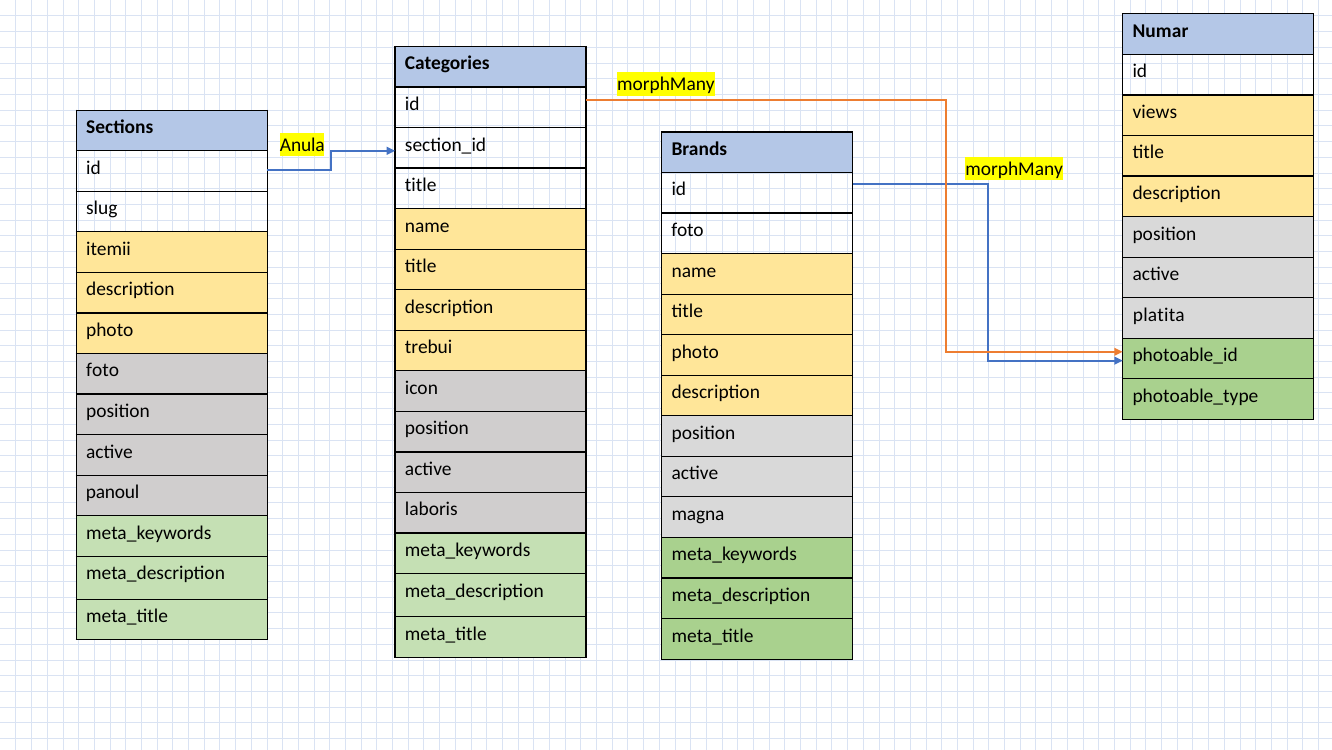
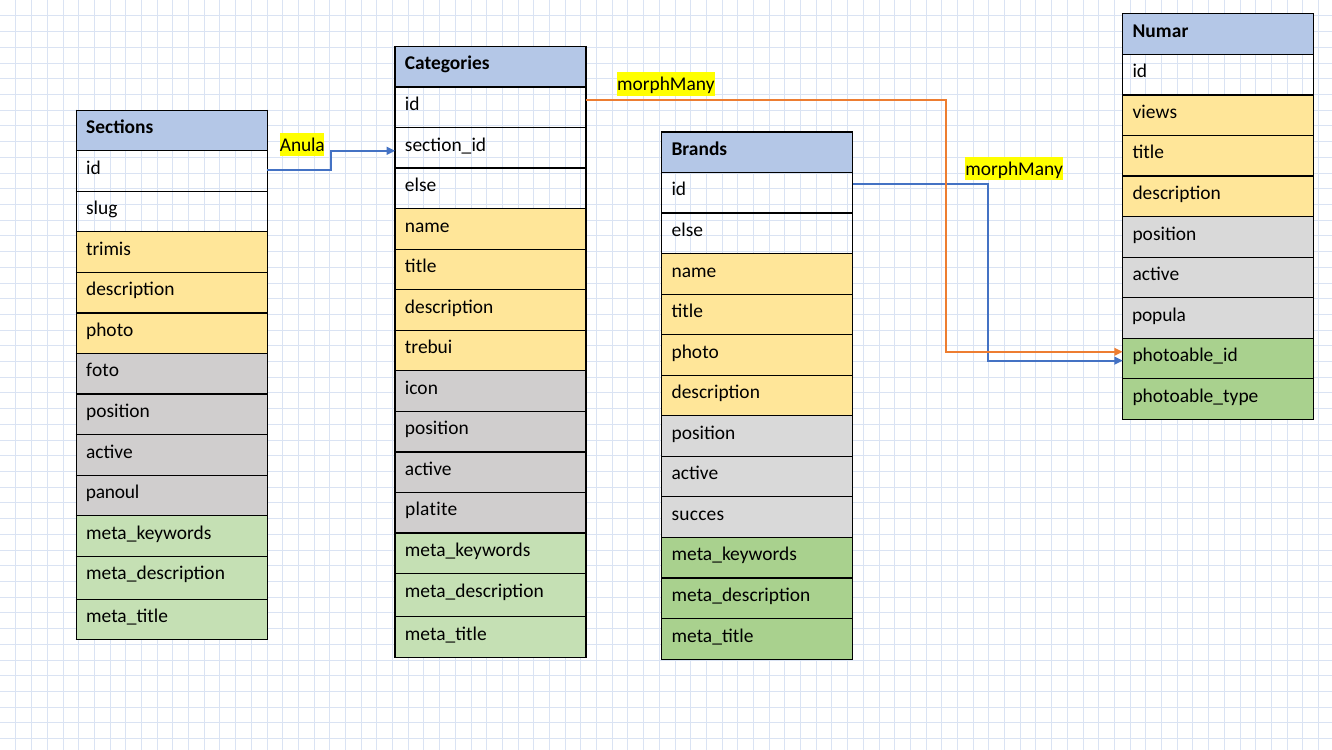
title: title -> else (421, 185)
foto: foto -> else (687, 230)
itemii: itemii -> trimis (109, 249)
platita: platita -> popula (1159, 314)
laboris: laboris -> platite (431, 509)
magna: magna -> succes (698, 513)
